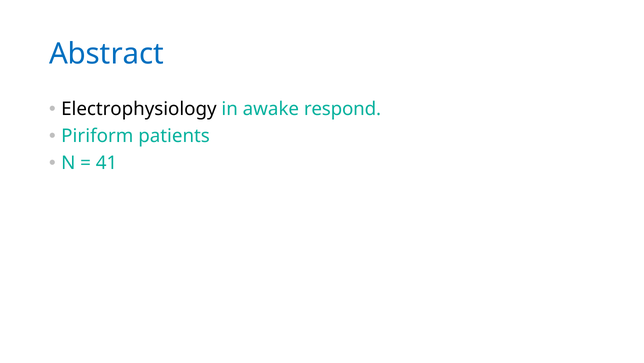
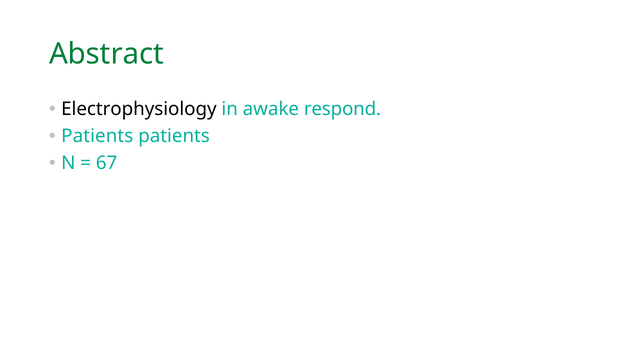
Abstract colour: blue -> green (106, 54)
Piriform: Piriform -> Patients (97, 136)
41: 41 -> 67 (107, 163)
